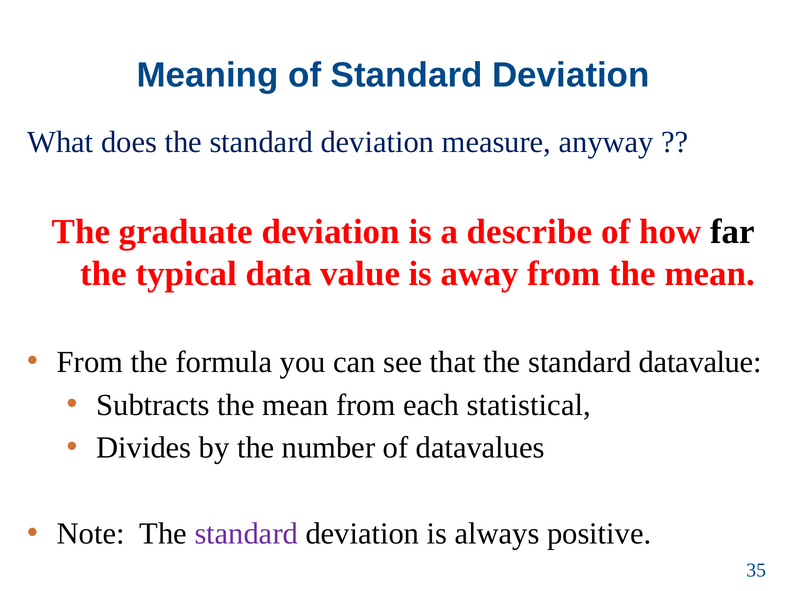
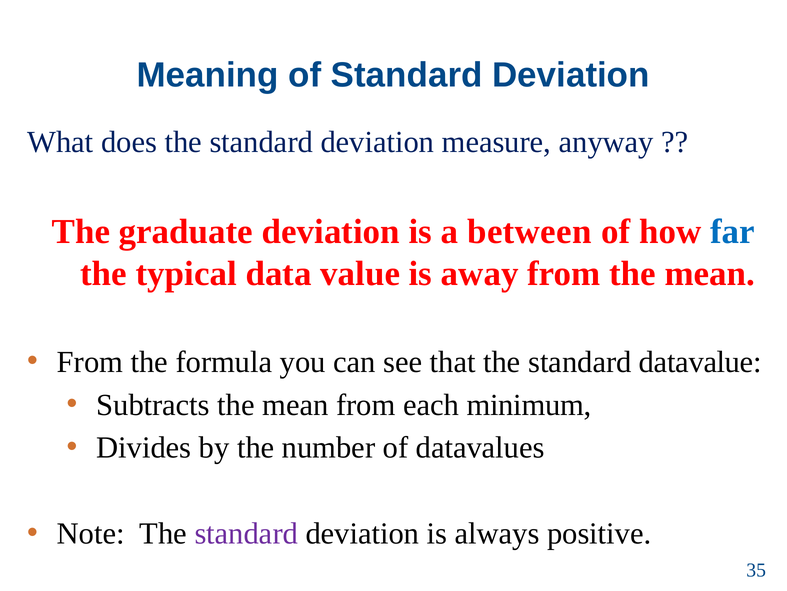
describe: describe -> between (529, 231)
far colour: black -> blue (732, 231)
statistical: statistical -> minimum (529, 404)
